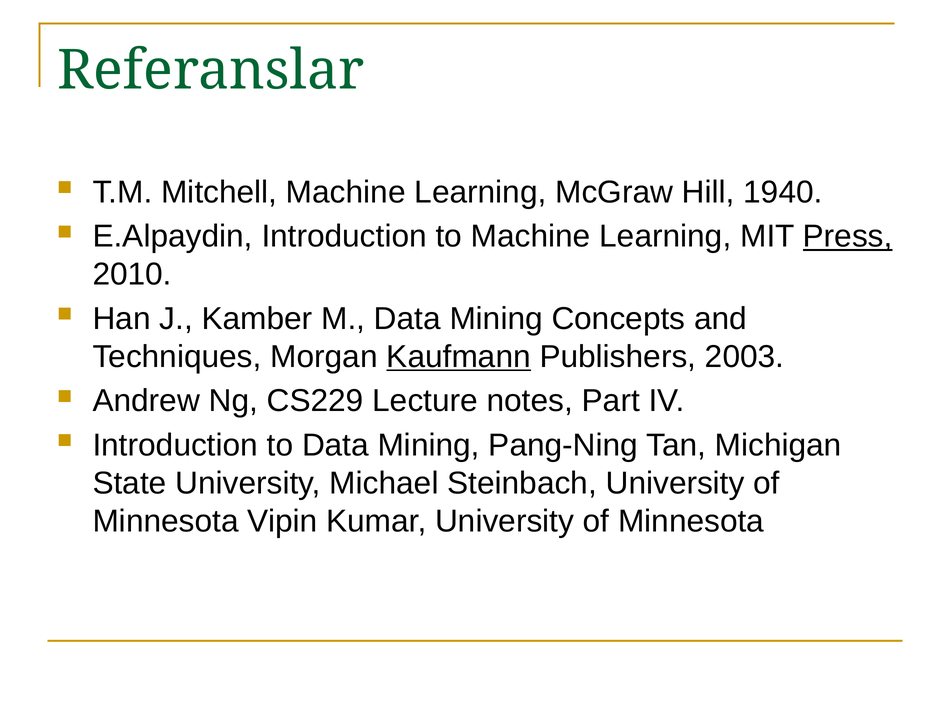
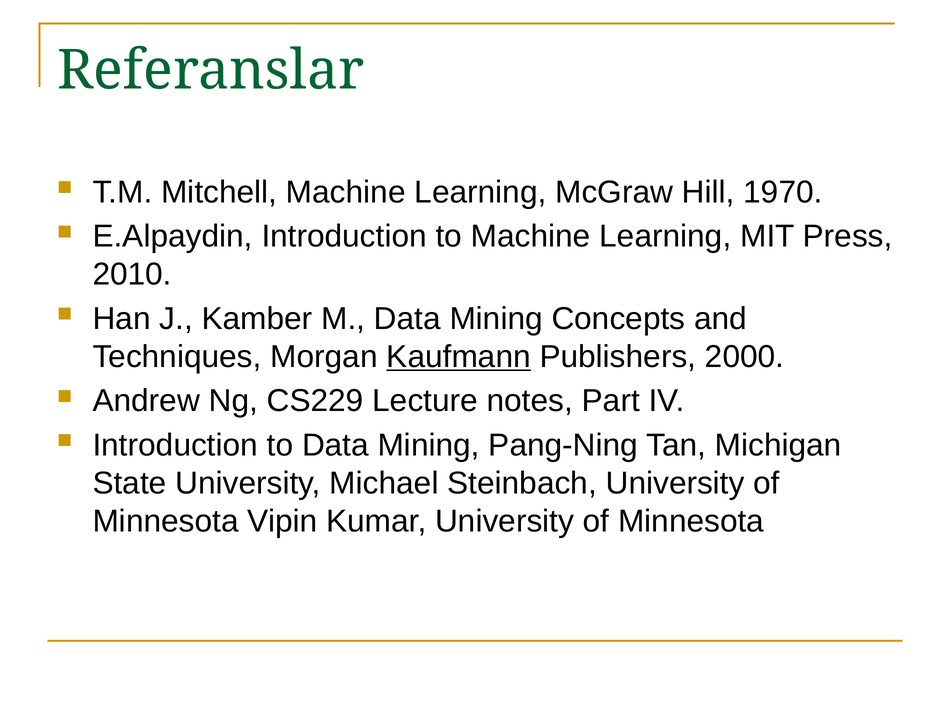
1940: 1940 -> 1970 (783, 192)
Press underline: present -> none (848, 237)
2003: 2003 -> 2000 (744, 357)
